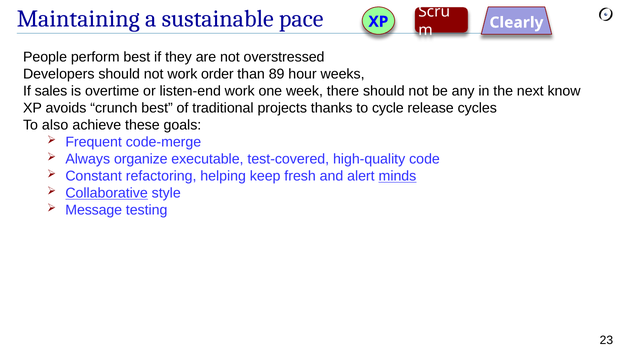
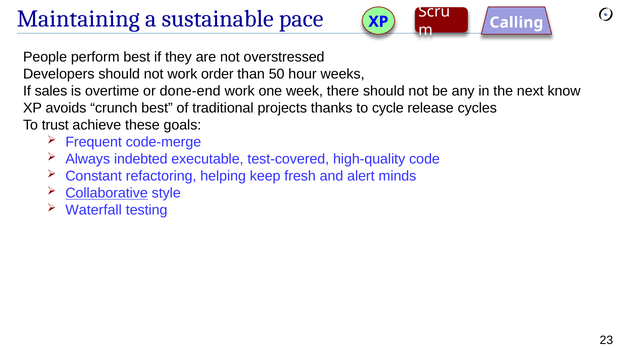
Clearly: Clearly -> Calling (516, 23)
89: 89 -> 50 (277, 74)
listen-end: listen-end -> done-end (190, 91)
also: also -> trust (55, 125)
organize: organize -> indebted (141, 159)
minds underline: present -> none (397, 176)
Message: Message -> Waterfall (94, 210)
